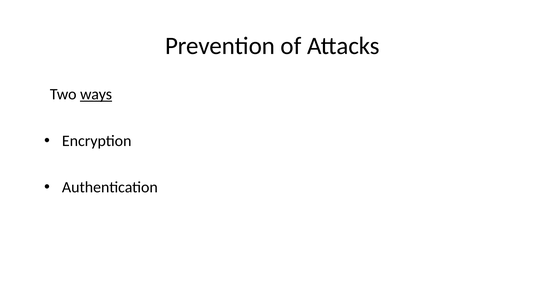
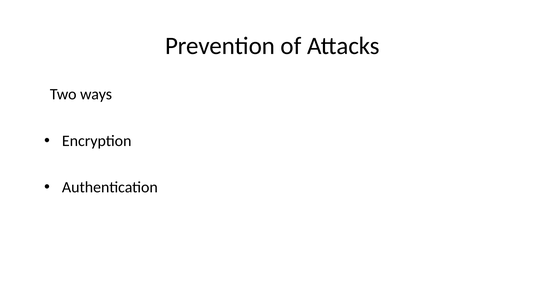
ways underline: present -> none (96, 94)
